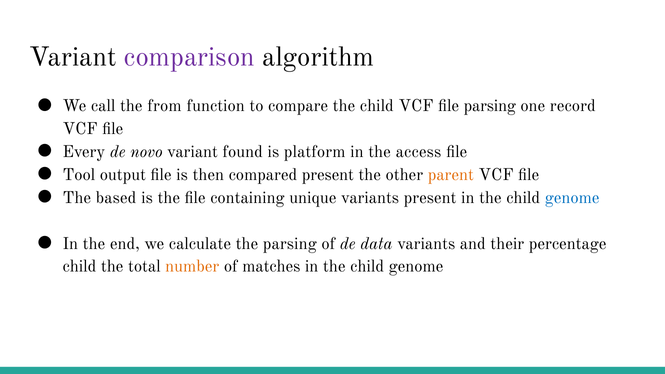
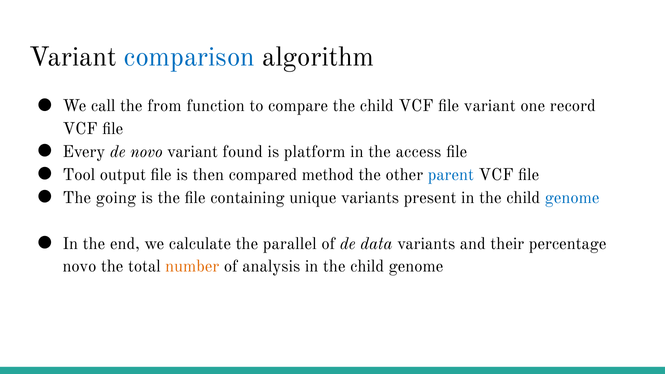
comparison colour: purple -> blue (189, 57)
file parsing: parsing -> variant (490, 106)
compared present: present -> method (328, 175)
parent colour: orange -> blue (451, 175)
based: based -> going (116, 198)
the parsing: parsing -> parallel (290, 244)
child: child -> novo (79, 267)
matches: matches -> analysis (271, 267)
